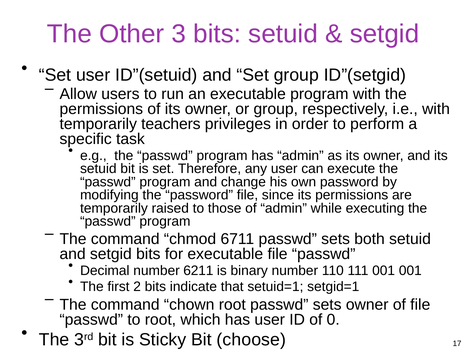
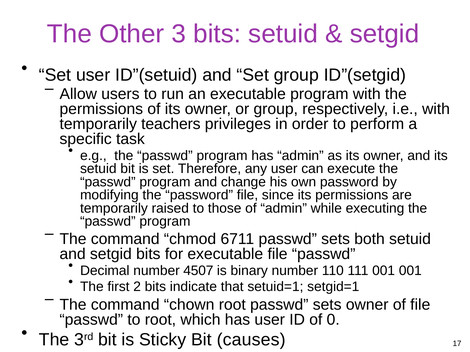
6211: 6211 -> 4507 (198, 271)
choose: choose -> causes (251, 340)
